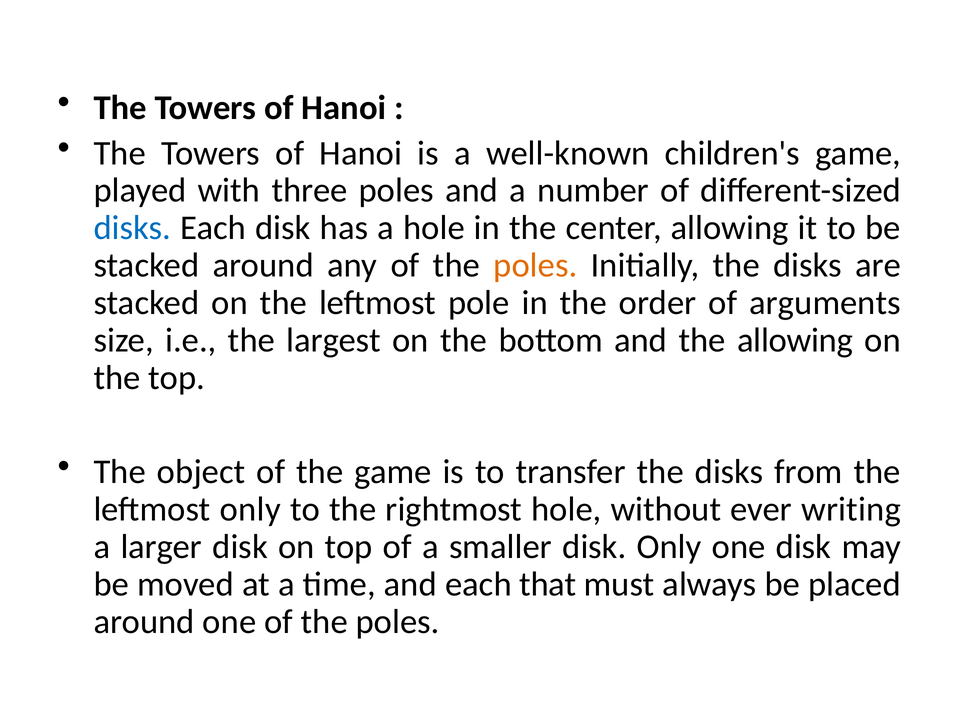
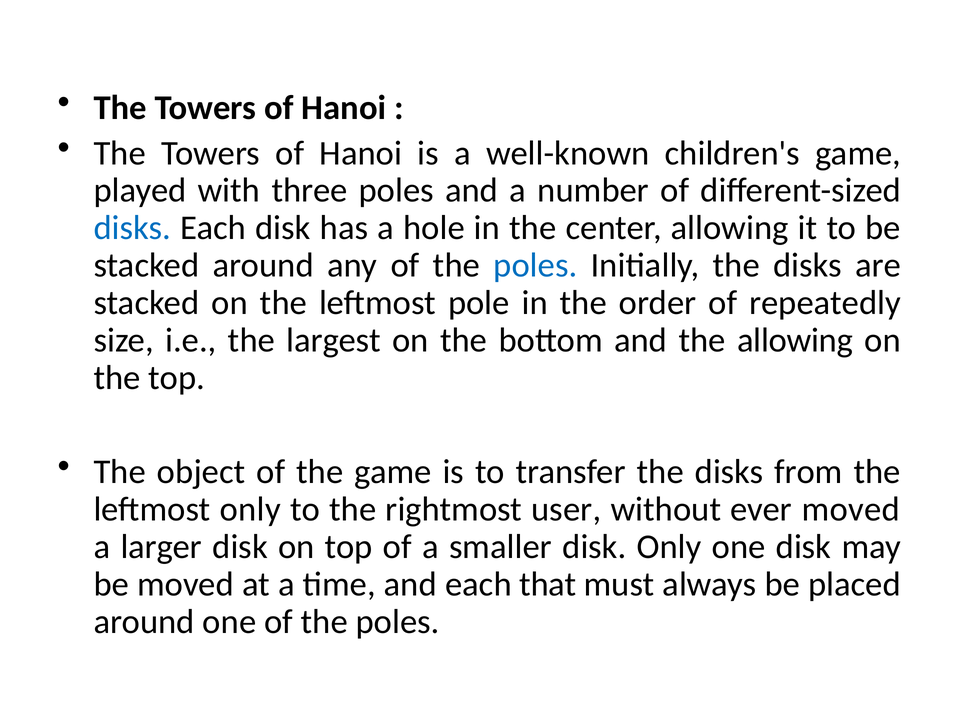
poles colour: orange -> blue (535, 265)
arguments: arguments -> repeatedly (825, 303)
rightmost hole: hole -> user (566, 509)
ever writing: writing -> moved (851, 509)
